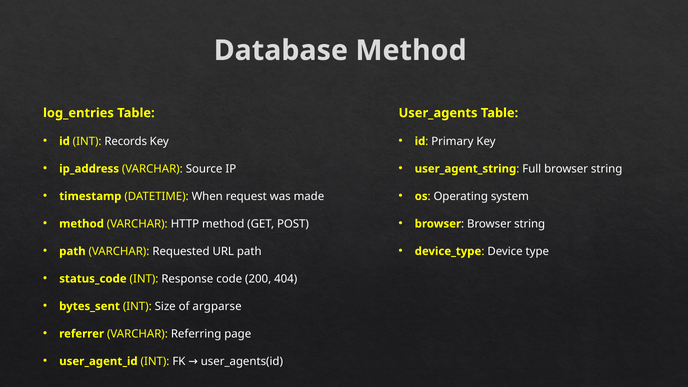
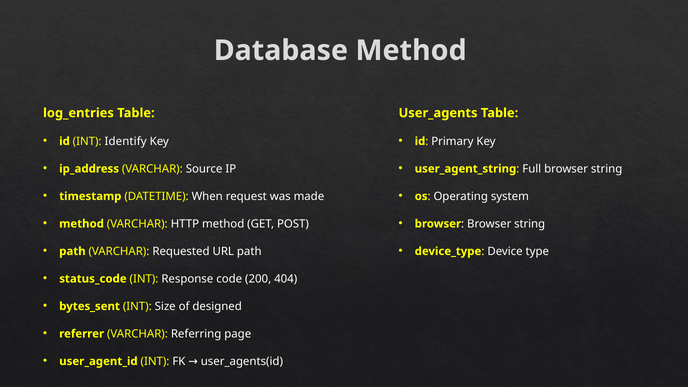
Records: Records -> Identify (126, 141)
argparse: argparse -> designed (217, 306)
